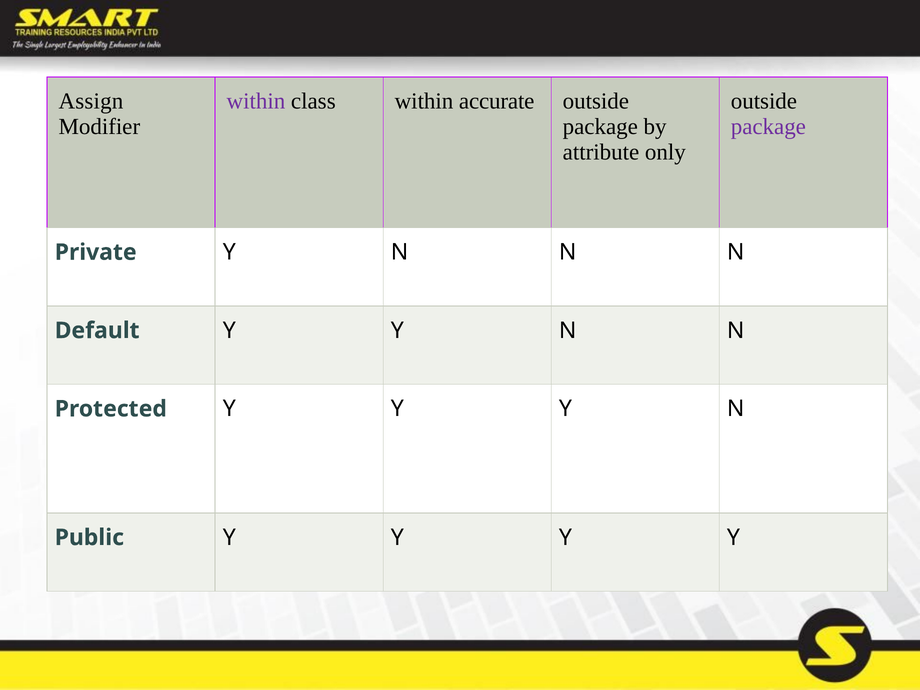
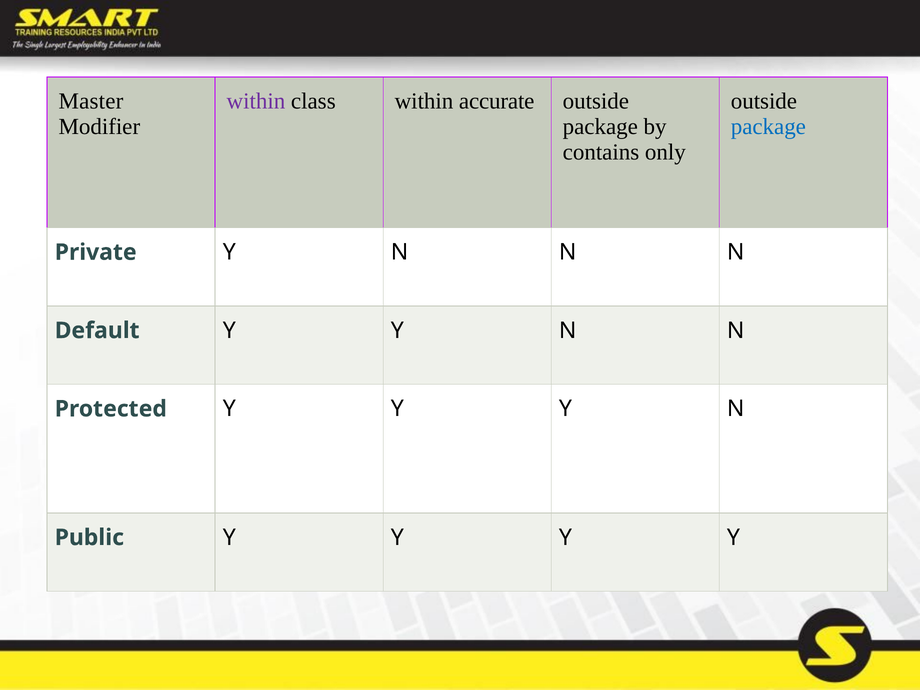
Assign: Assign -> Master (91, 101)
package colour: purple -> blue (768, 127)
attribute: attribute -> contains (601, 152)
